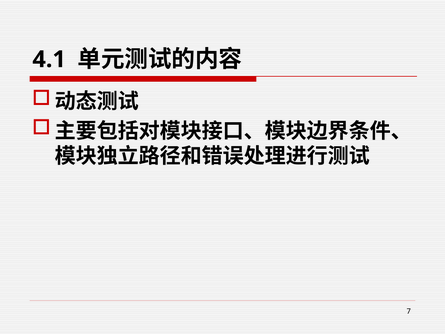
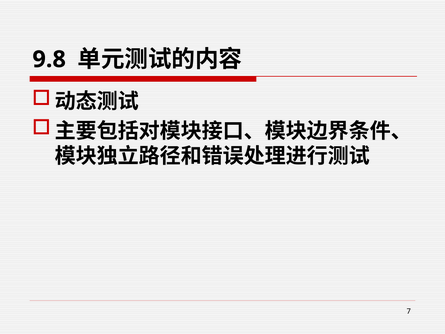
4.1: 4.1 -> 9.8 (49, 59)
